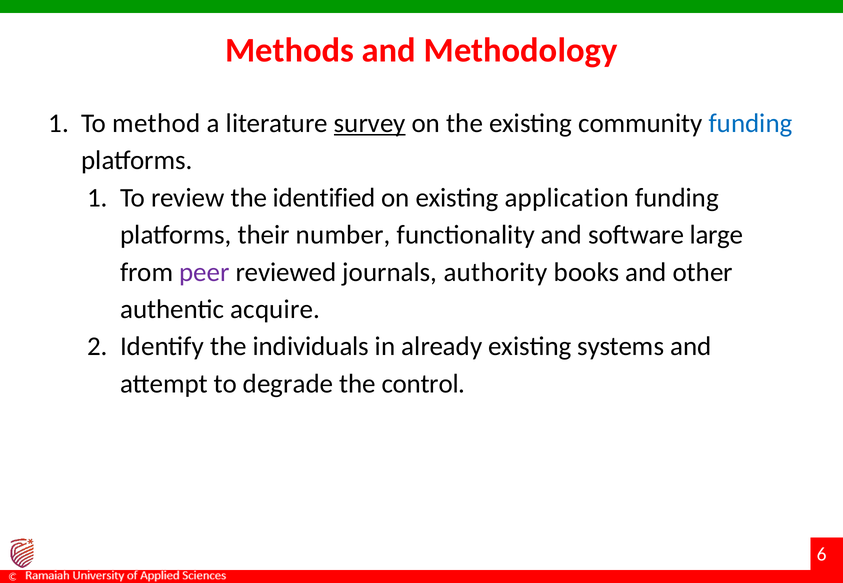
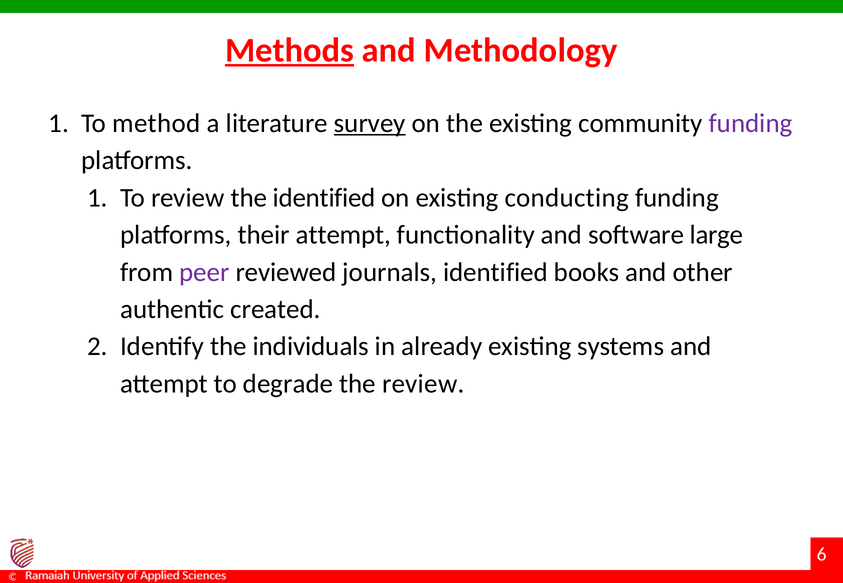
Methods underline: none -> present (290, 50)
funding colour: blue -> purple (751, 123)
application: application -> conducting (567, 198)
their number: number -> attempt (343, 235)
journals authority: authority -> identified (496, 272)
acquire: acquire -> created (275, 310)
the control: control -> review (423, 384)
